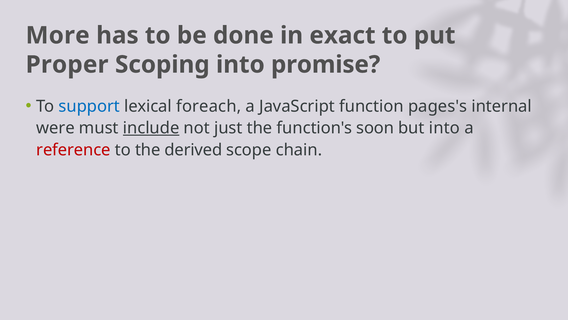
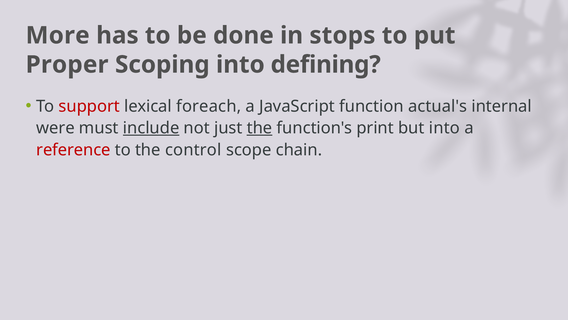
exact: exact -> stops (342, 35)
promise: promise -> defining (326, 65)
support colour: blue -> red (89, 106)
pages's: pages's -> actual's (438, 106)
the underline: none -> present (260, 128)
soon: soon -> print (375, 128)
derived: derived -> control (193, 150)
